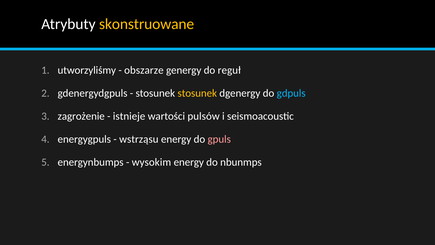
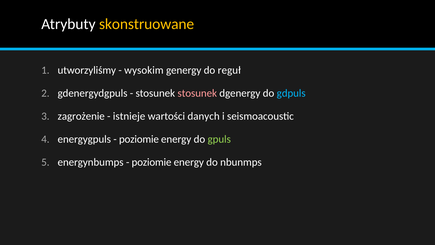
obszarze: obszarze -> wysokim (144, 70)
stosunek colour: yellow -> pink (197, 93)
pulsów: pulsów -> danych (204, 116)
wstrząsu: wstrząsu -> poziomie (139, 139)
gpuls colour: pink -> light green (219, 139)
wysokim: wysokim -> poziomie (152, 162)
